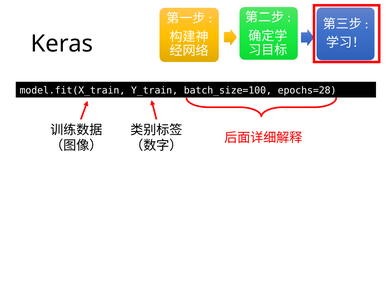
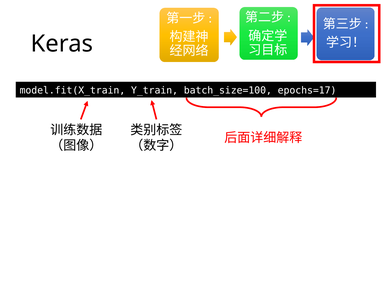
epochs=28: epochs=28 -> epochs=17 (307, 90)
